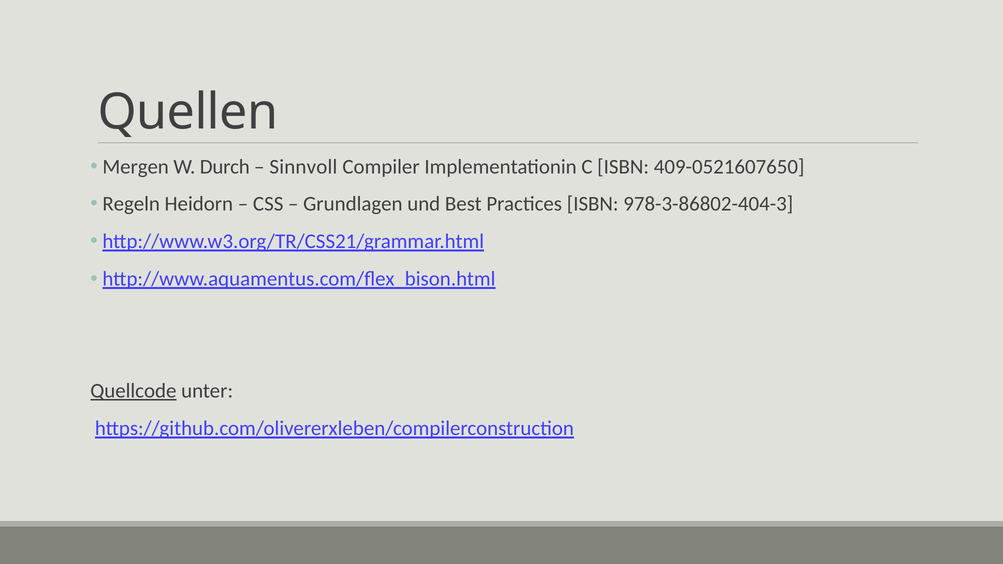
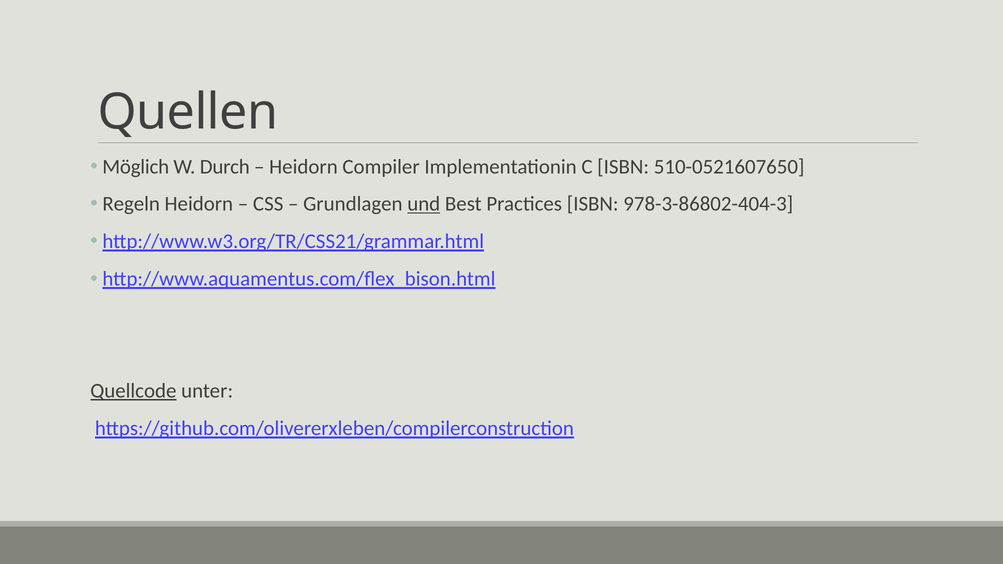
Mergen: Mergen -> Möglich (136, 167)
Sinnvoll: Sinnvoll -> Heidorn (303, 167)
409-0521607650: 409-0521607650 -> 510-0521607650 (729, 167)
und underline: none -> present (424, 204)
